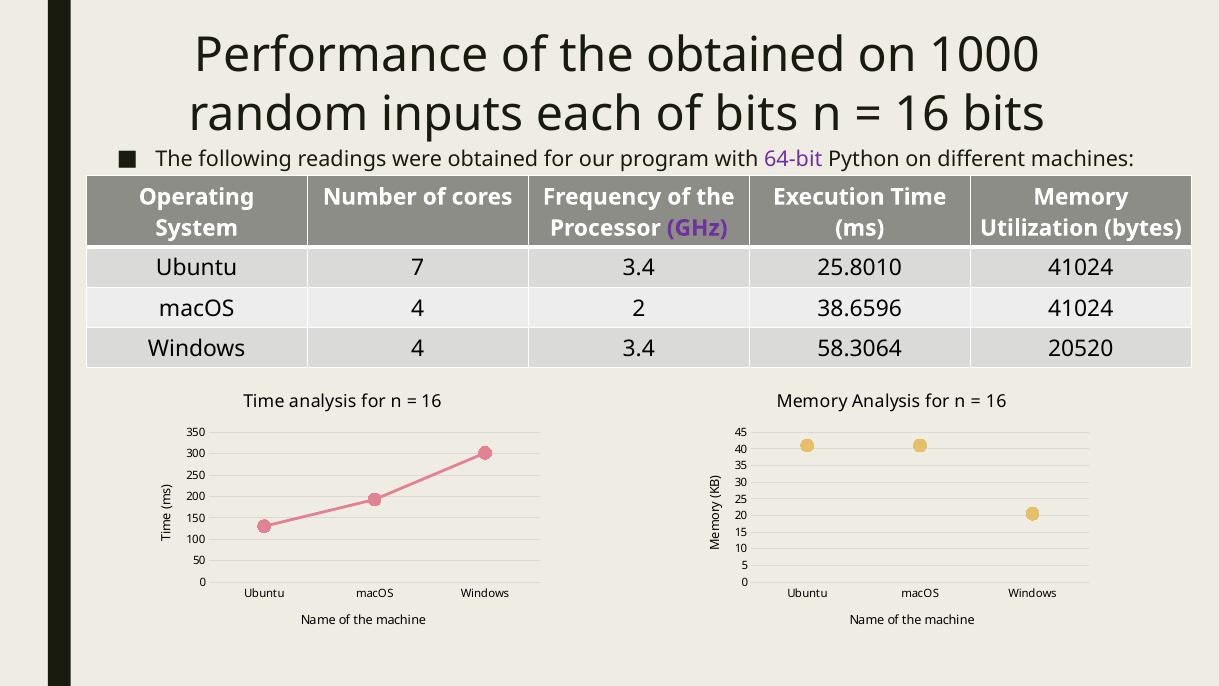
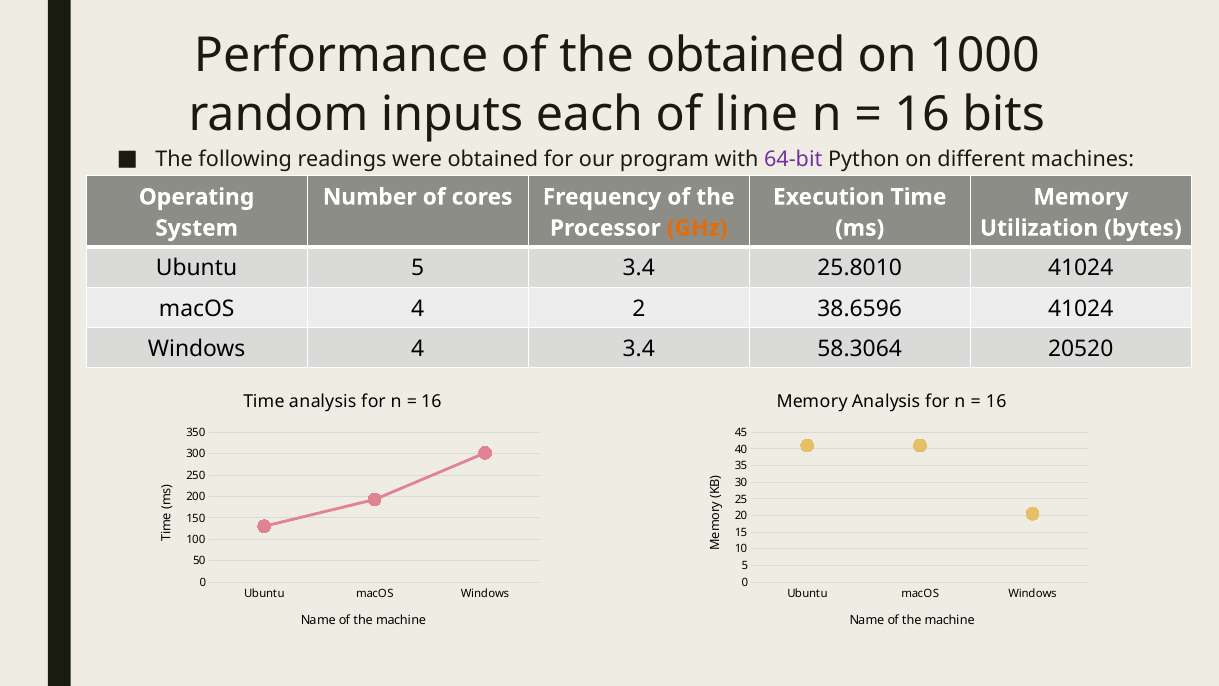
of bits: bits -> line (756, 115)
GHz colour: purple -> orange (697, 228)
Ubuntu 7: 7 -> 5 (418, 268)
